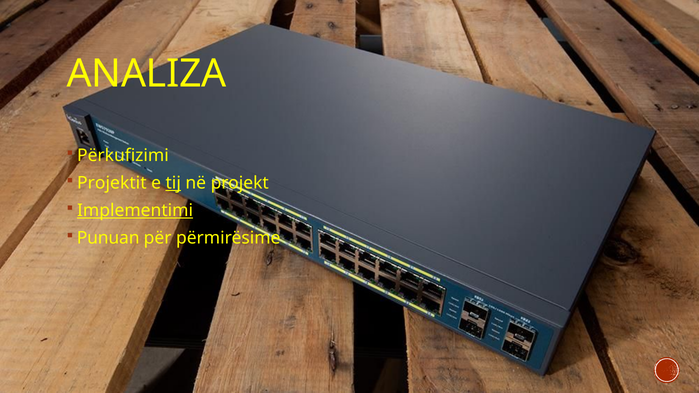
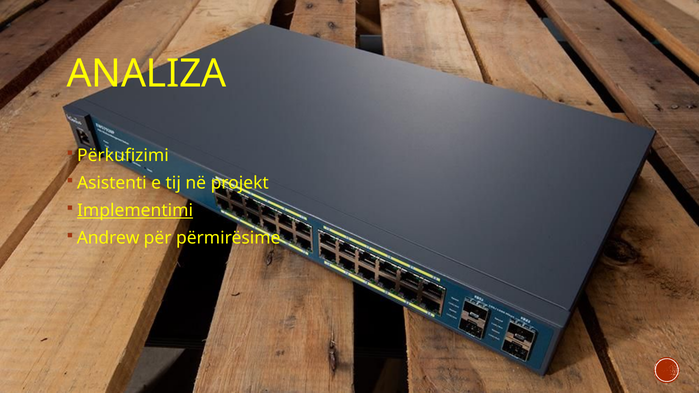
Projektit: Projektit -> Asistenti (112, 183)
tij underline: present -> none (173, 183)
Punuan: Punuan -> Andrew (108, 238)
